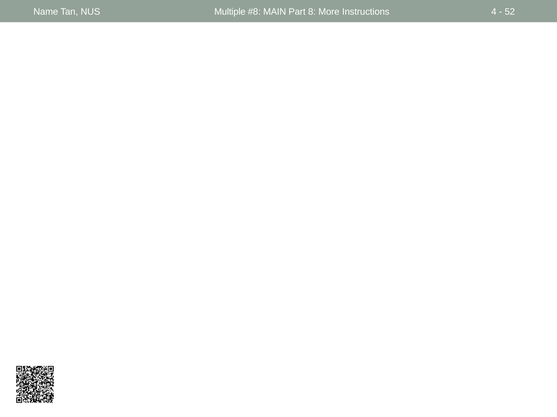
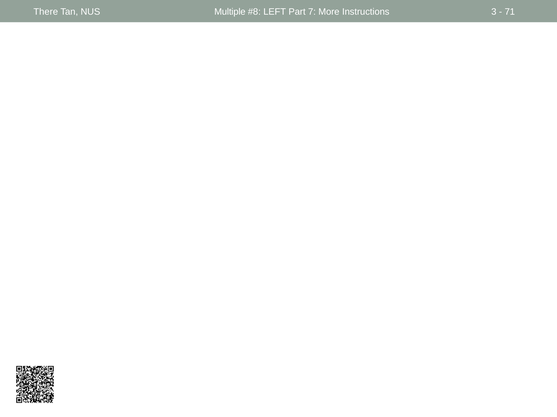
Name: Name -> There (46, 12)
MAIN: MAIN -> LEFT (275, 12)
8: 8 -> 7 (312, 12)
4: 4 -> 3 (494, 12)
52: 52 -> 71 (510, 12)
